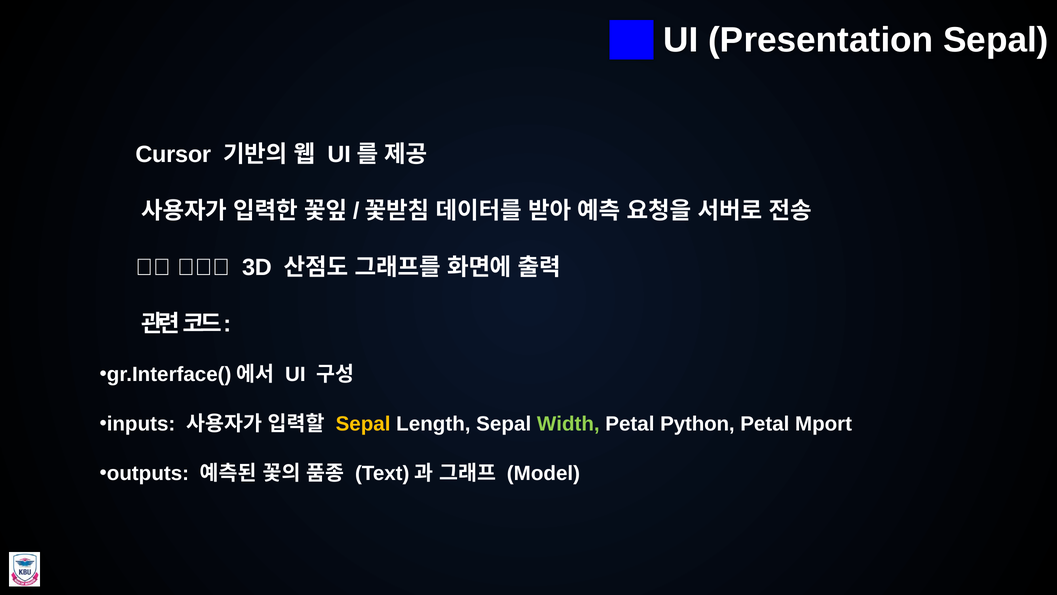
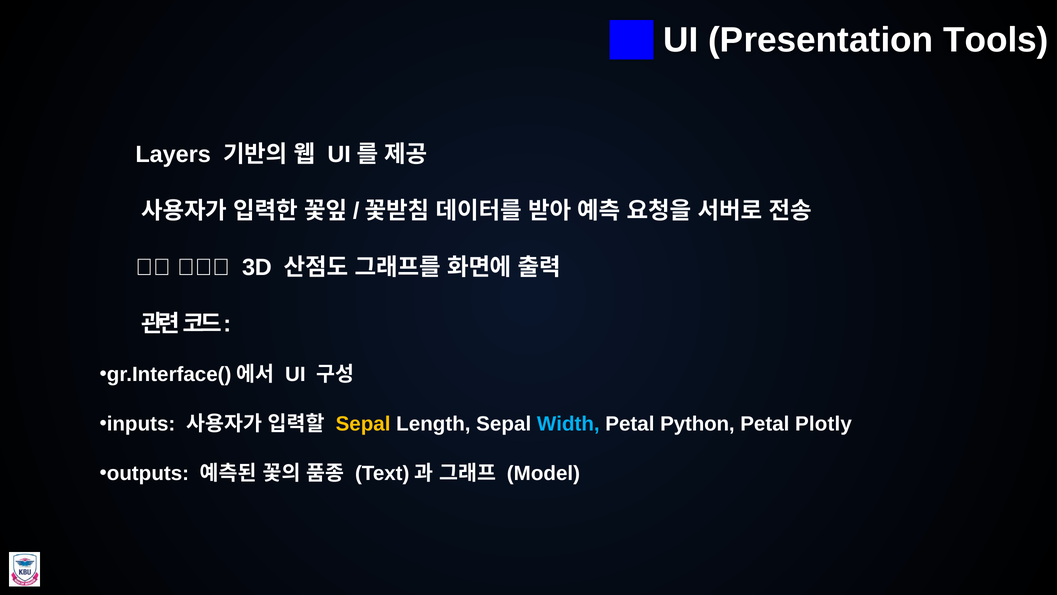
Presentation Sepal: Sepal -> Tools (996, 40)
Cursor: Cursor -> Layers (173, 155)
Width colour: light green -> light blue (568, 424)
Mport: Mport -> Plotly (823, 424)
